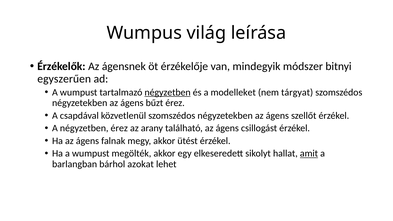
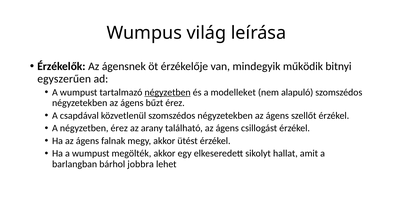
módszer: módszer -> működik (303, 66)
tárgyat: tárgyat -> alapuló (297, 92)
amit underline: present -> none (309, 154)
azokat: azokat -> jobbra (141, 164)
